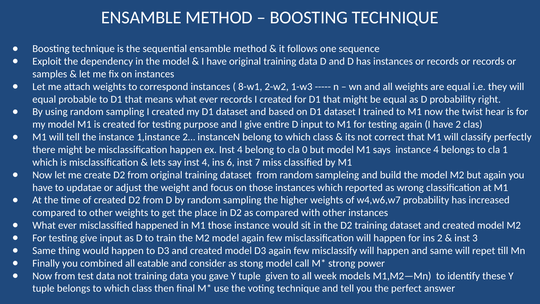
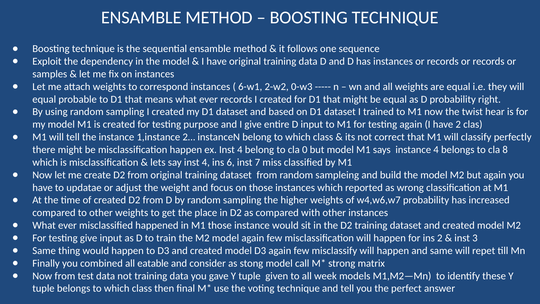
8-w1: 8-w1 -> 6-w1 (250, 87)
1-w3: 1-w3 -> 0-w3 (302, 87)
1: 1 -> 8 (505, 150)
power: power -> matrix (371, 263)
